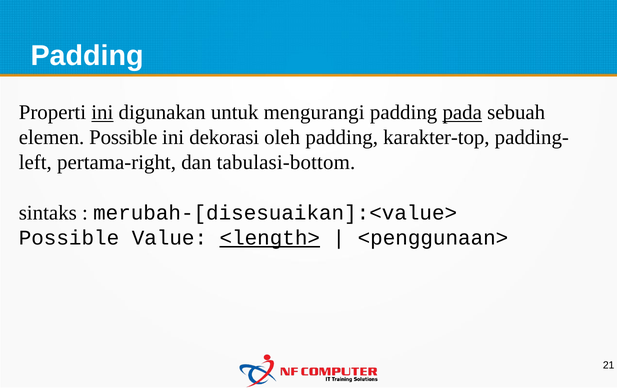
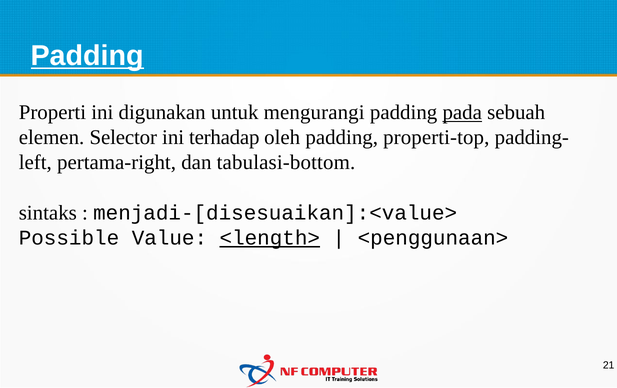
Padding underline: none -> present (87, 56)
ini underline: present -> none (102, 113)
elemen Possible: Possible -> Selector (123, 138)
dekorasi: dekorasi -> terhadap (224, 138)
karakter-top: karakter-top -> properti-top (436, 138)
merubah-[disesuaikan]:<value>: merubah-[disesuaikan]:<value> -> menjadi-[disesuaikan]:<value> (275, 213)
